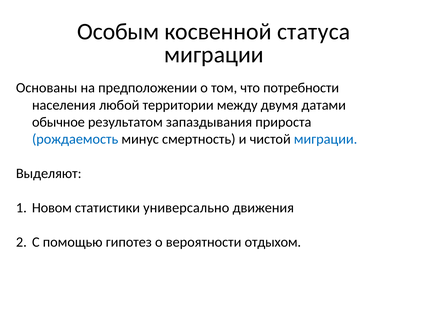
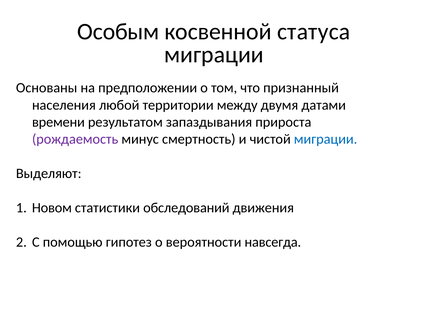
потребности: потребности -> признанный (301, 88)
обычное: обычное -> времени (58, 122)
рождаемость colour: blue -> purple (75, 139)
универсально: универсально -> обследований (186, 208)
отдыхом: отдыхом -> навсегда (273, 242)
